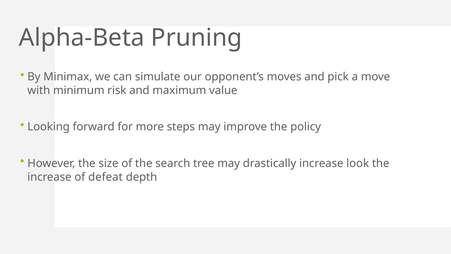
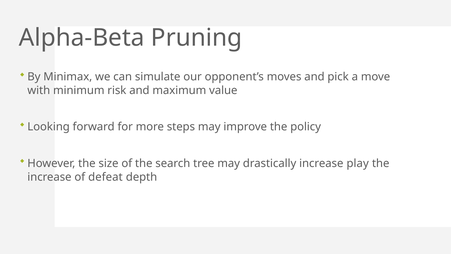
look: look -> play (358, 163)
